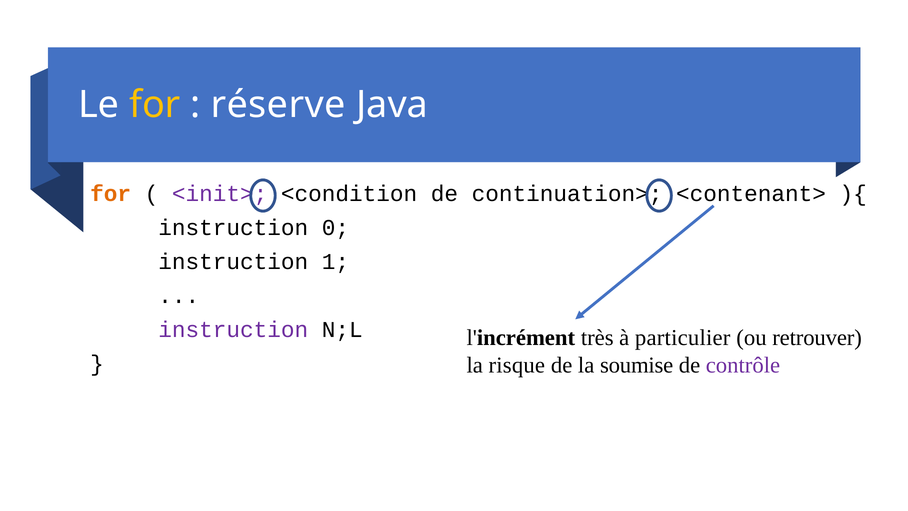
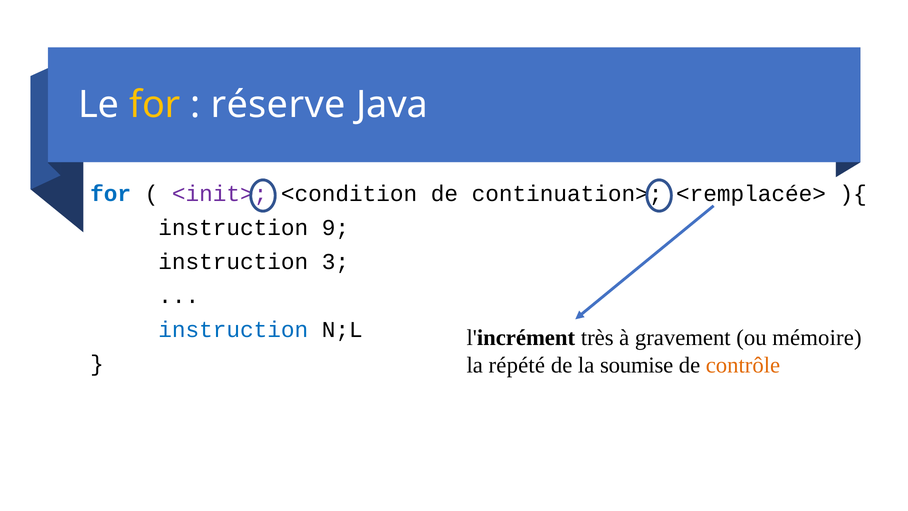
for colour: orange -> blue (111, 194)
<contenant>: <contenant> -> <remplacée> (751, 194)
0: 0 -> 9 (335, 228)
1: 1 -> 3 (335, 262)
instruction colour: purple -> blue (233, 330)
particulier: particulier -> gravement (683, 338)
retrouver: retrouver -> mémoire (817, 338)
risque: risque -> répété (517, 365)
contrôle colour: purple -> orange (743, 365)
